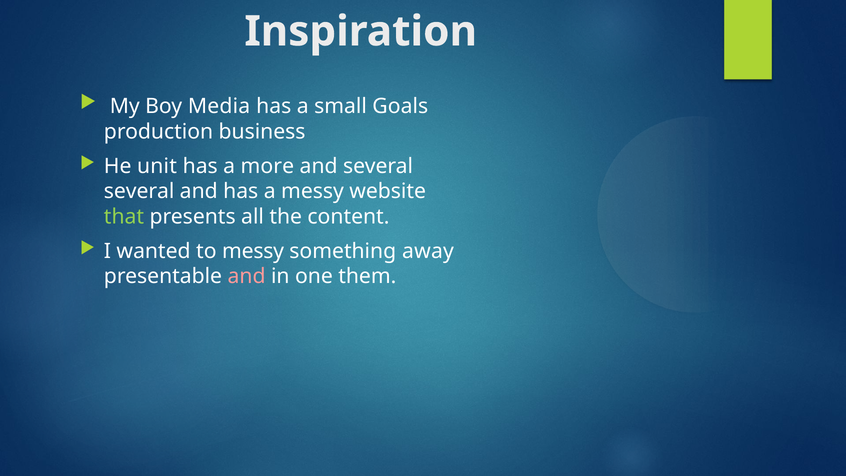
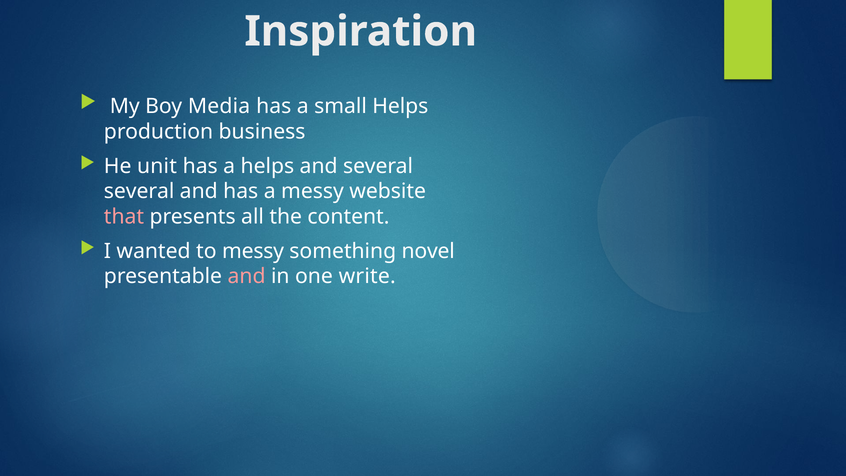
small Goals: Goals -> Helps (400, 106)
a more: more -> helps (267, 166)
that colour: light green -> pink (124, 217)
away: away -> novel (428, 251)
them: them -> write (367, 276)
